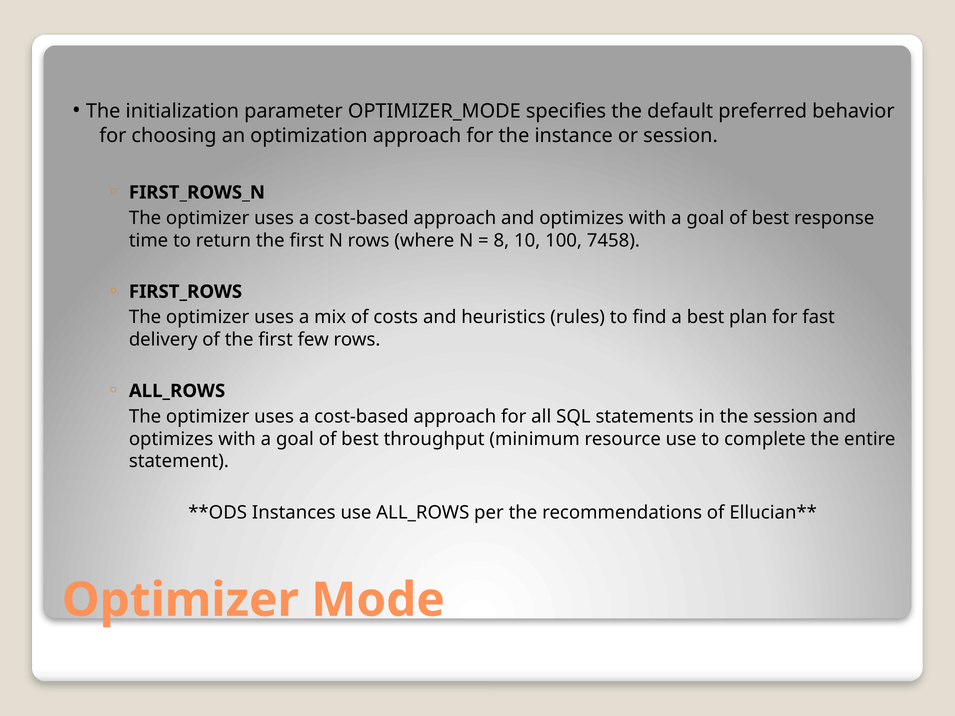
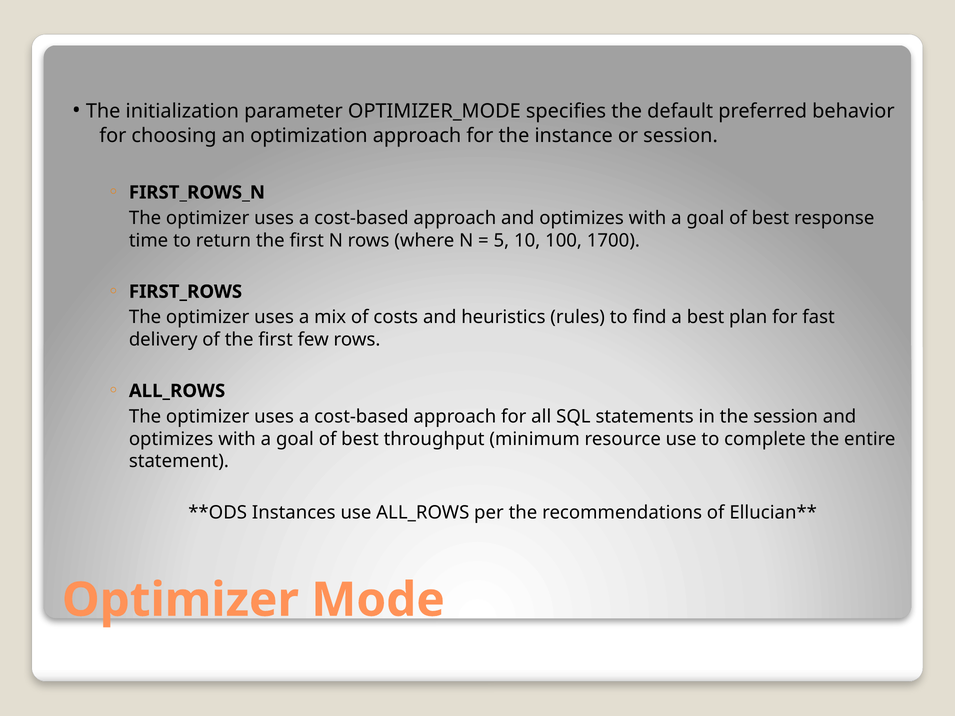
8: 8 -> 5 (501, 241)
7458: 7458 -> 1700 (613, 241)
